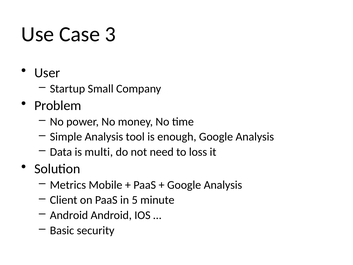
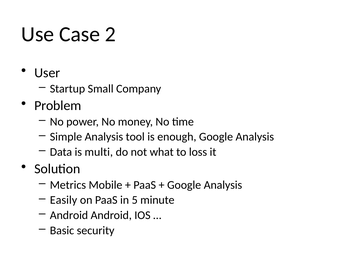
3: 3 -> 2 (110, 34)
need: need -> what (162, 152)
Client: Client -> Easily (64, 200)
